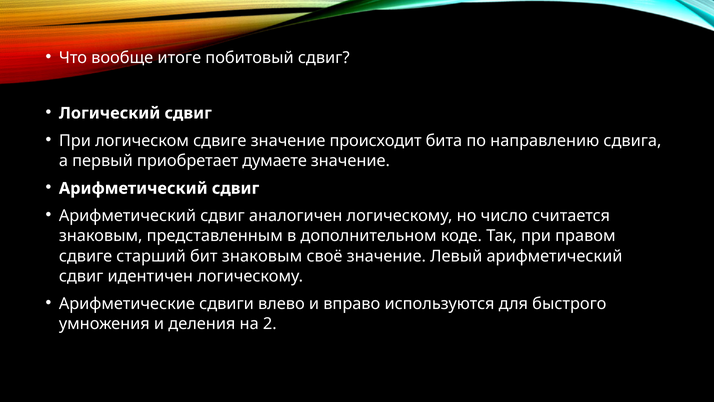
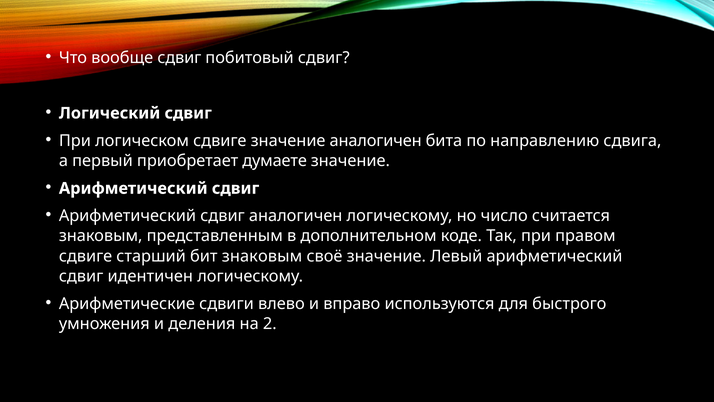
вообще итоге: итоге -> сдвиг (179, 58)
значение происходит: происходит -> аналогичен (376, 141)
